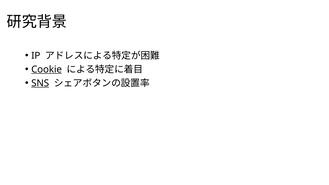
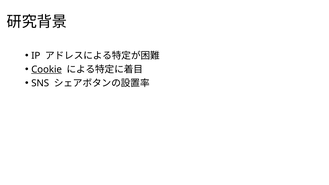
SNS underline: present -> none (40, 83)
